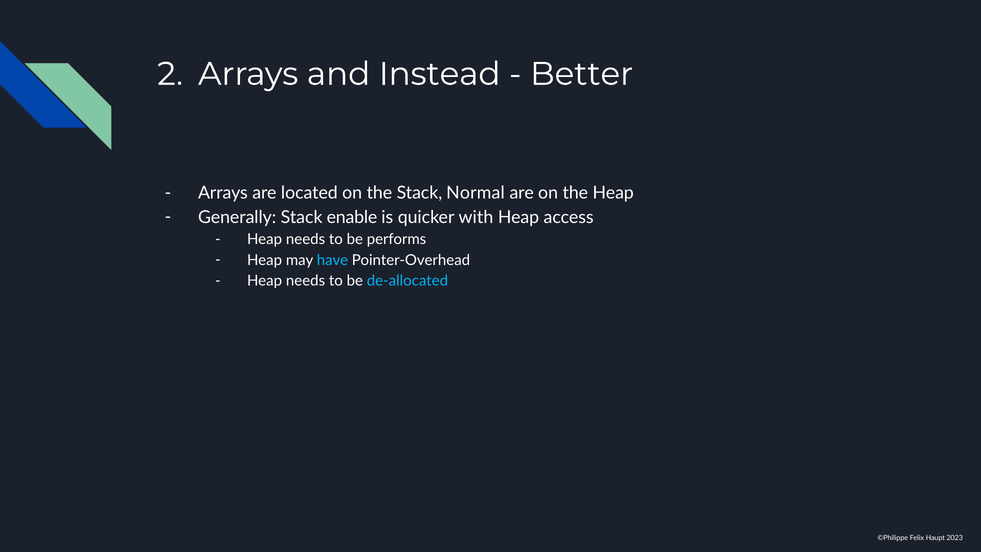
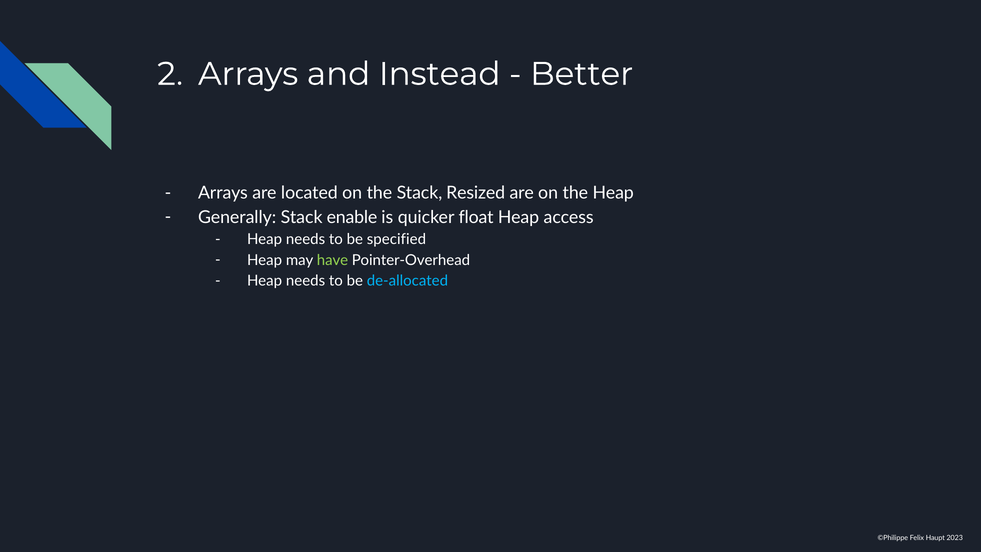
Normal: Normal -> Resized (476, 193)
with: with -> float (476, 217)
performs: performs -> specified (396, 239)
have colour: light blue -> light green (332, 260)
